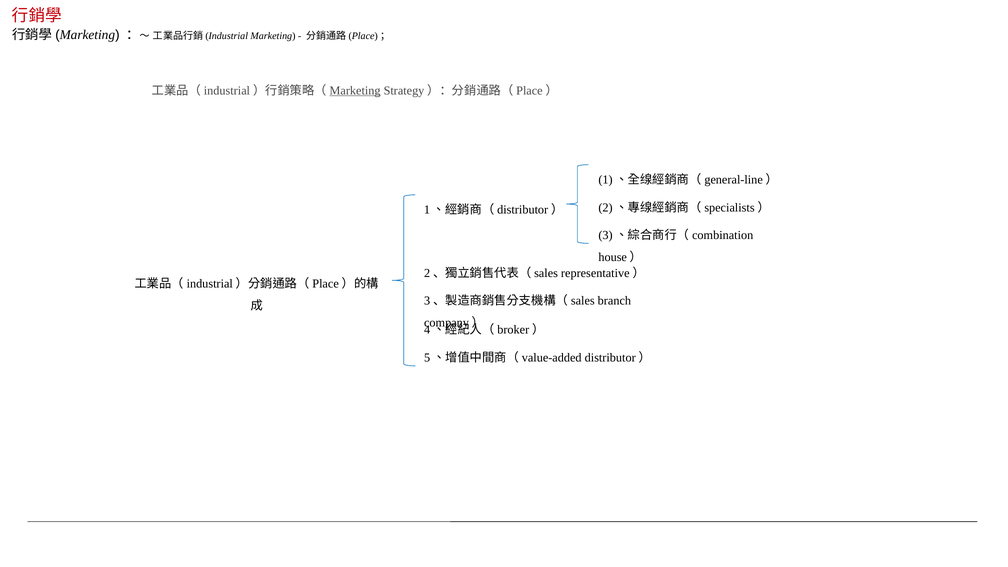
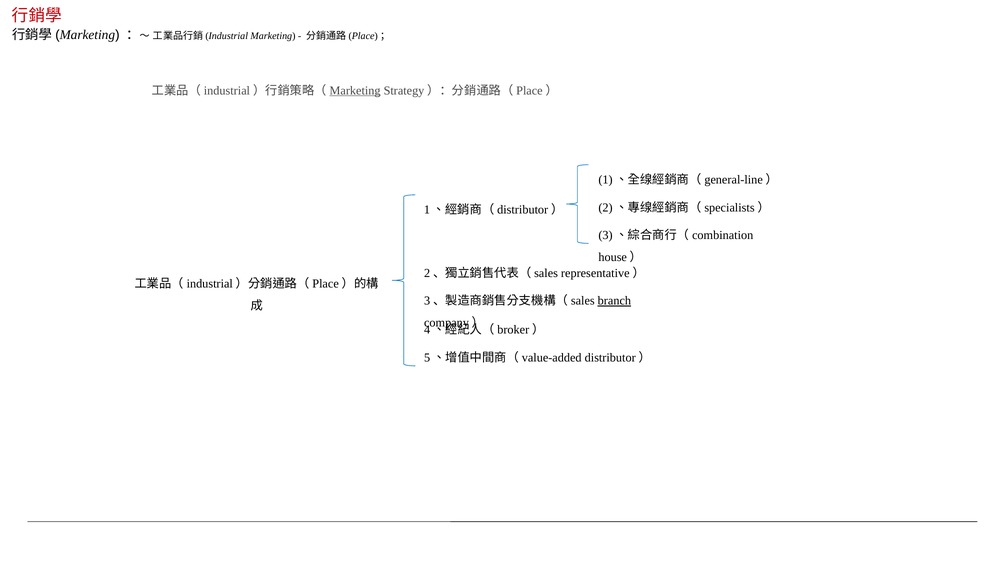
branch underline: none -> present (614, 301)
